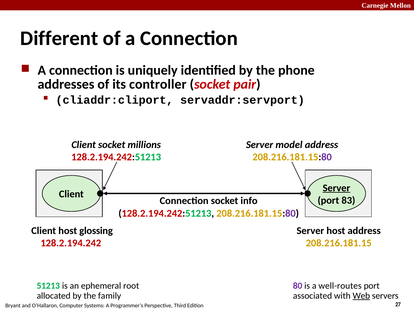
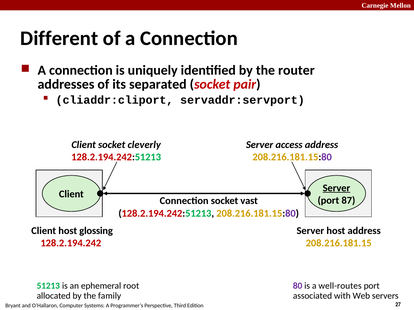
phone: phone -> router (296, 70)
controller: controller -> separated (158, 85)
millions: millions -> cleverly (144, 145)
model: model -> access (289, 145)
83: 83 -> 87 (348, 201)
info: info -> vast (249, 201)
Web underline: present -> none (361, 296)
